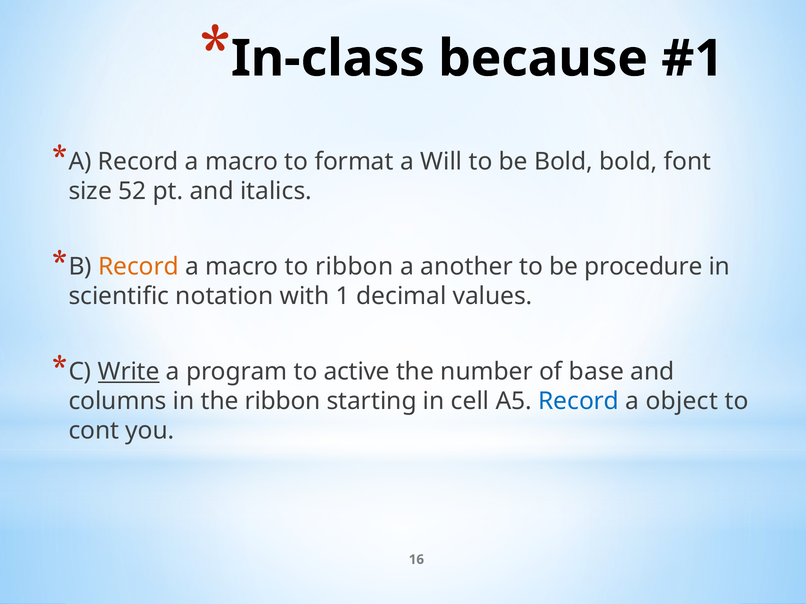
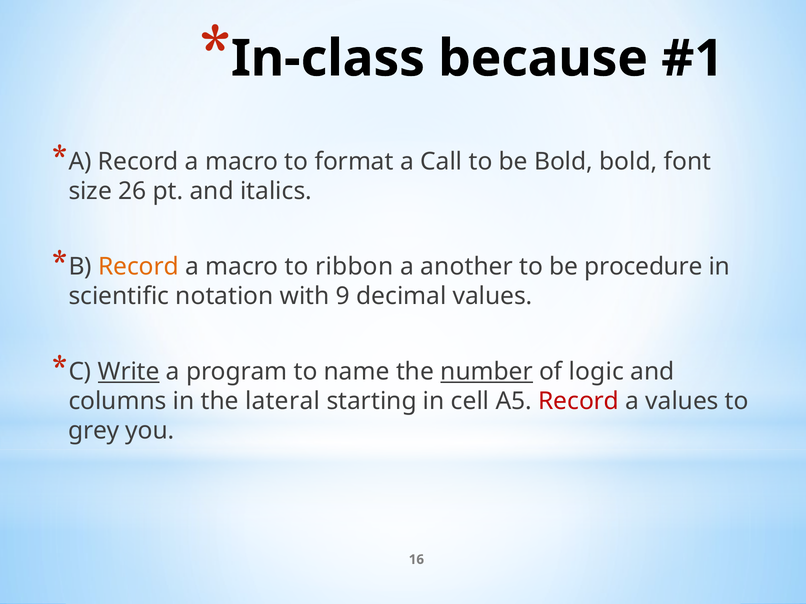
Will: Will -> Call (441, 162)
52: 52 -> 26 (132, 191)
1: 1 -> 9 (343, 296)
active: active -> name (357, 372)
number underline: none -> present (487, 372)
base: base -> logic (596, 372)
the ribbon: ribbon -> lateral (283, 402)
Record colour: blue -> red (579, 402)
a object: object -> values (682, 402)
cont: cont -> grey (94, 431)
